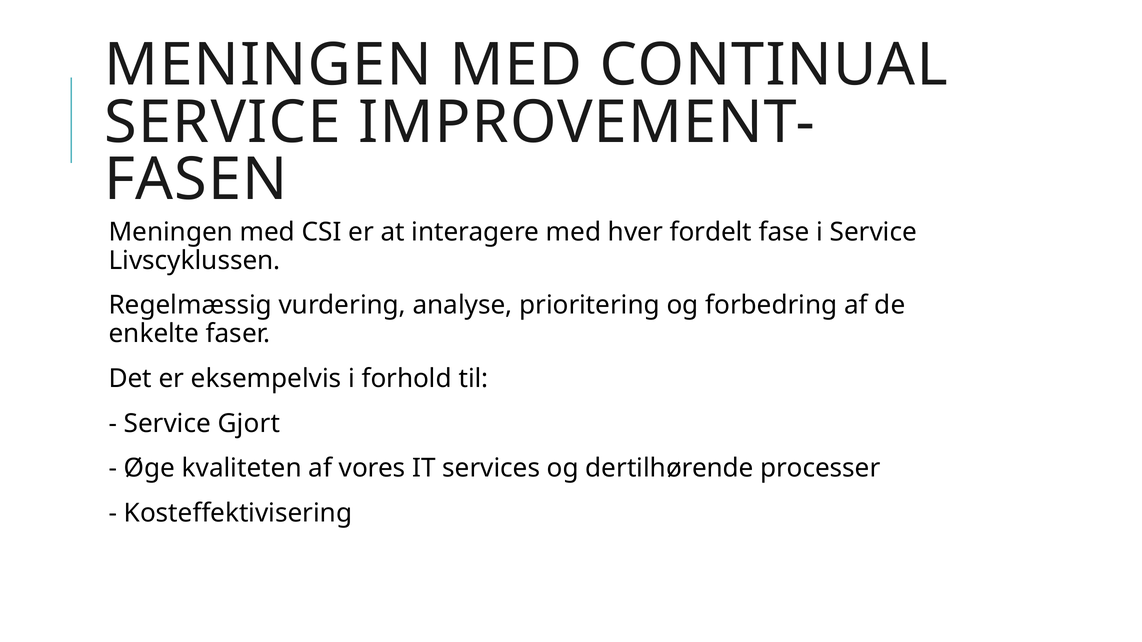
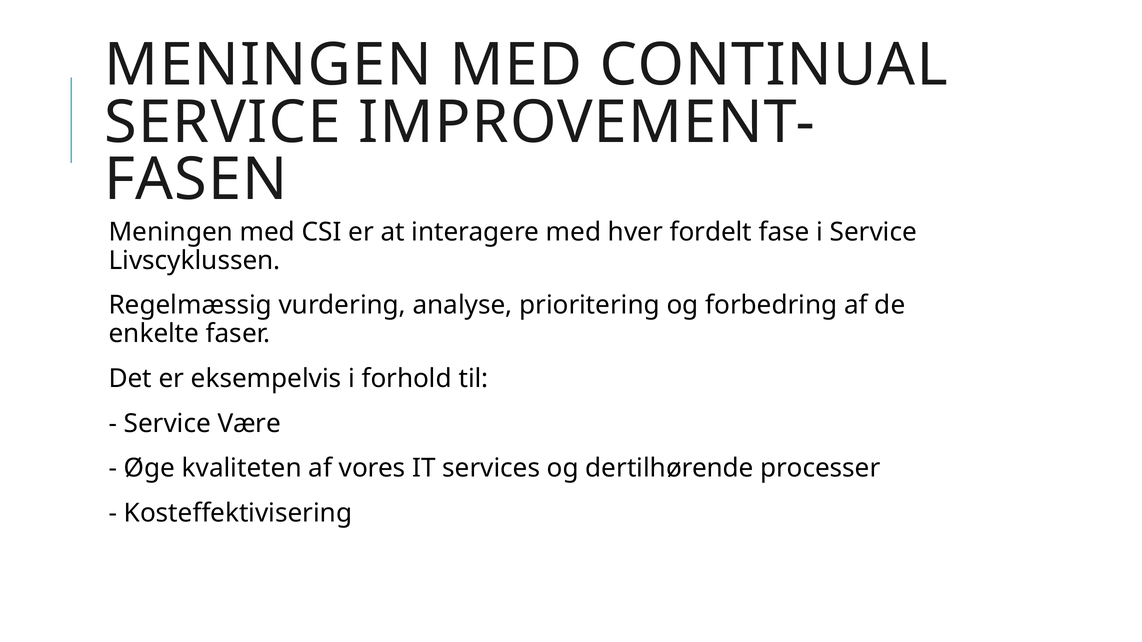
Gjort: Gjort -> Være (249, 424)
